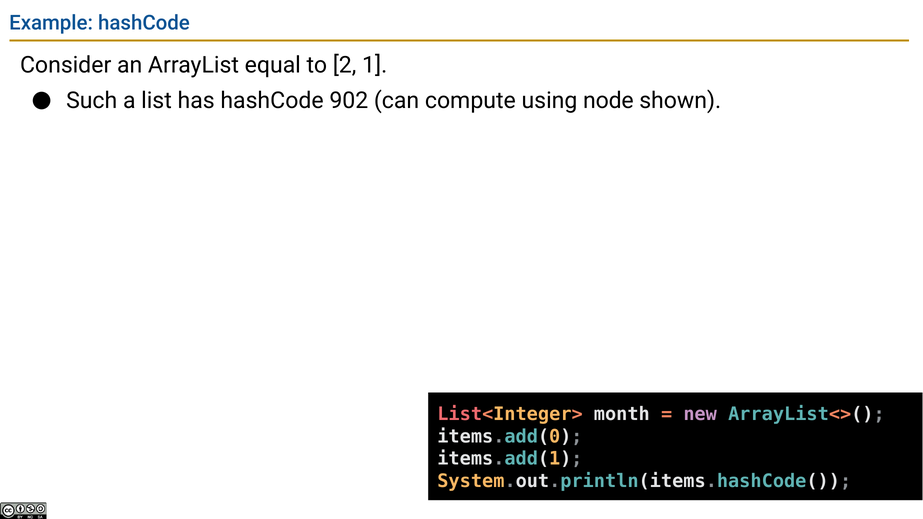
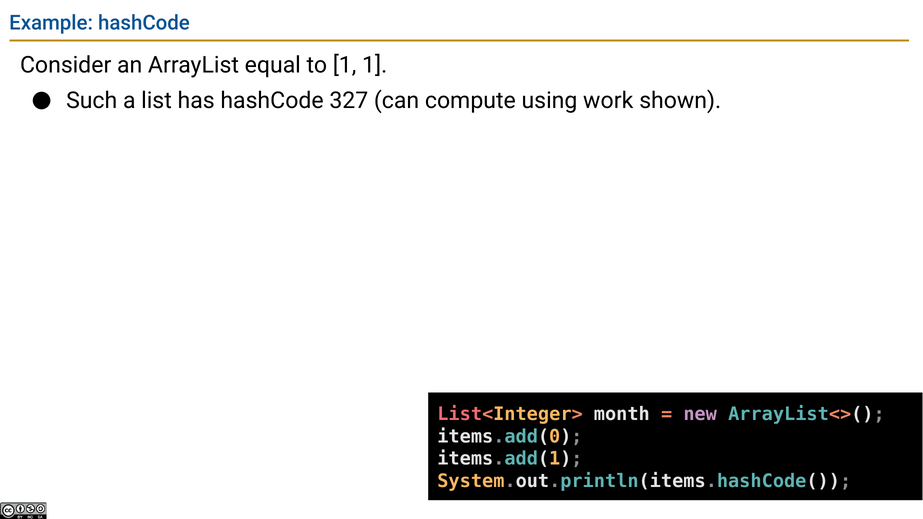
to 2: 2 -> 1 (345, 65)
902: 902 -> 327 (349, 101)
node: node -> work (608, 101)
